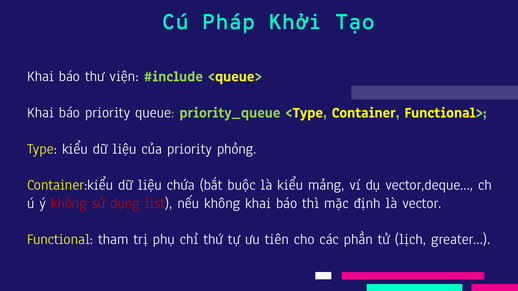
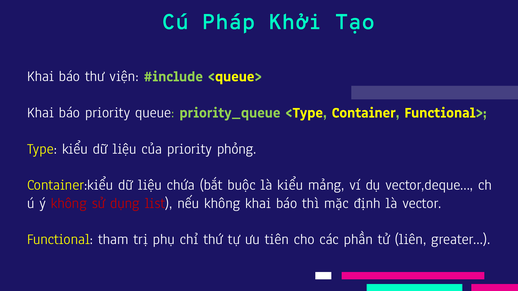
lịch: lịch -> liên (411, 240)
